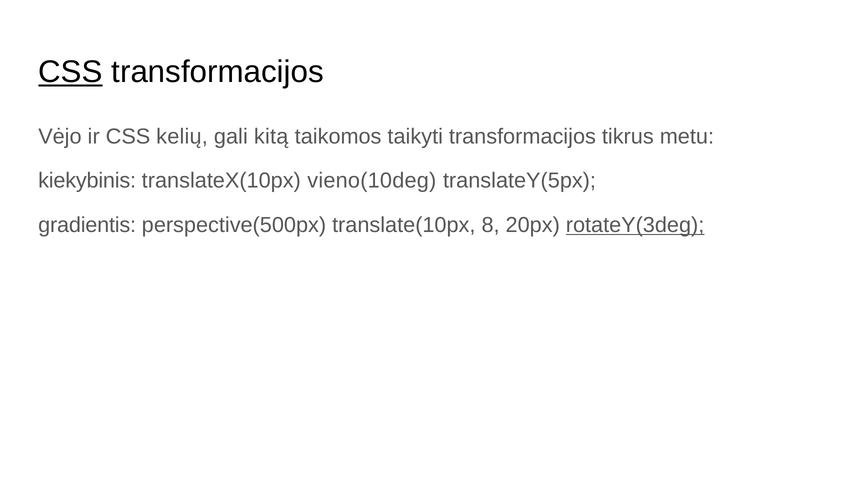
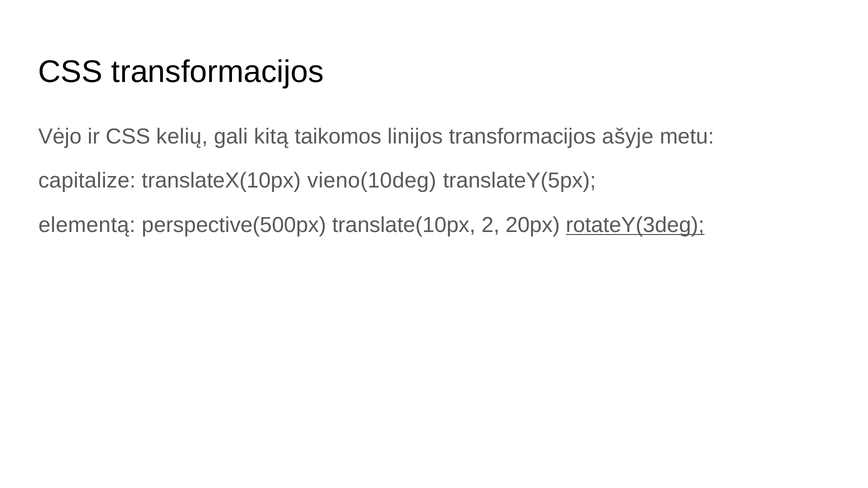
CSS underline: present -> none (70, 72)
taikyti: taikyti -> linijos (415, 137)
tikrus: tikrus -> ašyje (628, 137)
kiekybinis: kiekybinis -> capitalize (87, 181)
gradientis: gradientis -> elementą (87, 225)
8: 8 -> 2 (491, 225)
